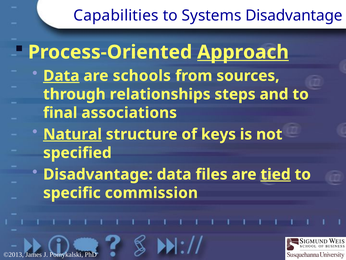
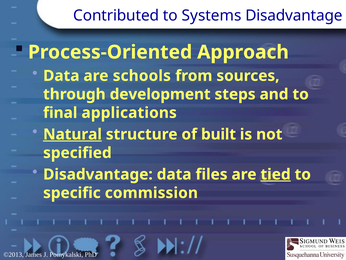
Capabilities: Capabilities -> Contributed (116, 15)
Approach underline: present -> none (243, 52)
Data underline: present -> none (61, 76)
relationships: relationships -> development (160, 94)
associations: associations -> applications (129, 113)
keys: keys -> built (219, 134)
